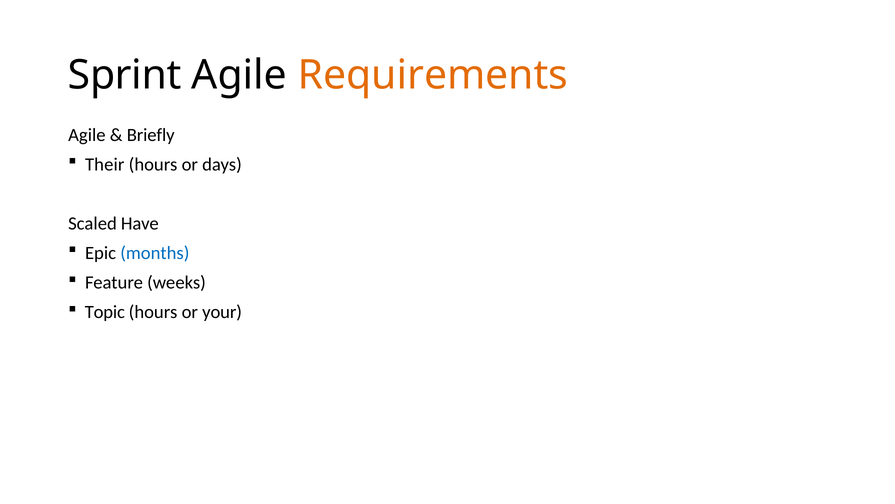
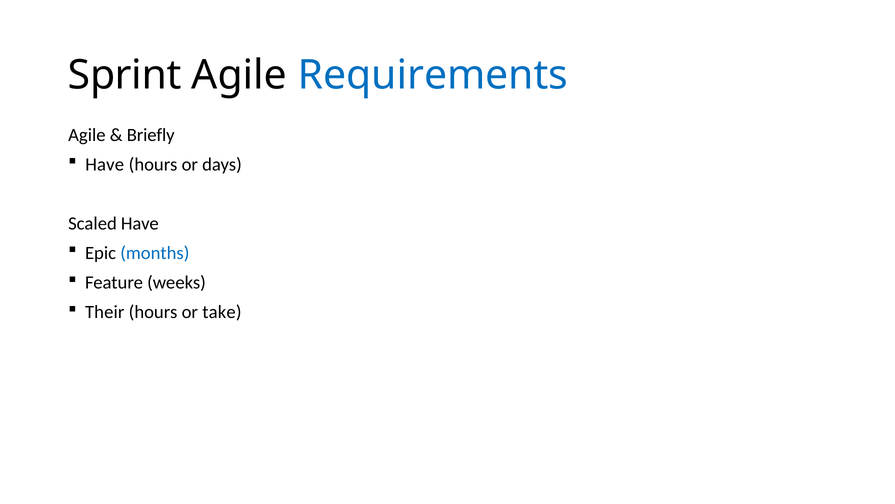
Requirements colour: orange -> blue (433, 75)
Their: Their -> Have (105, 164)
Topic: Topic -> Their (105, 312)
your: your -> take (222, 312)
